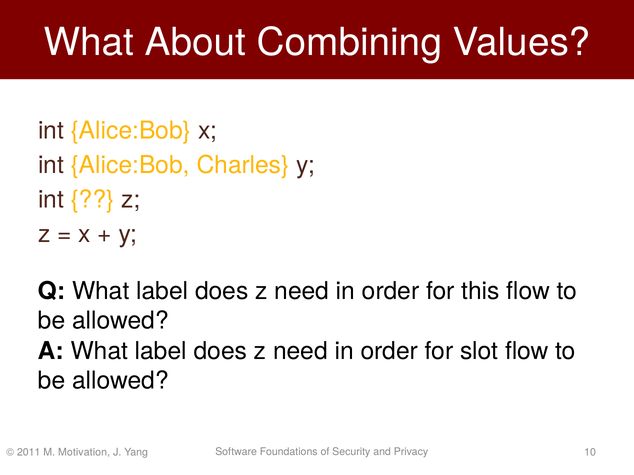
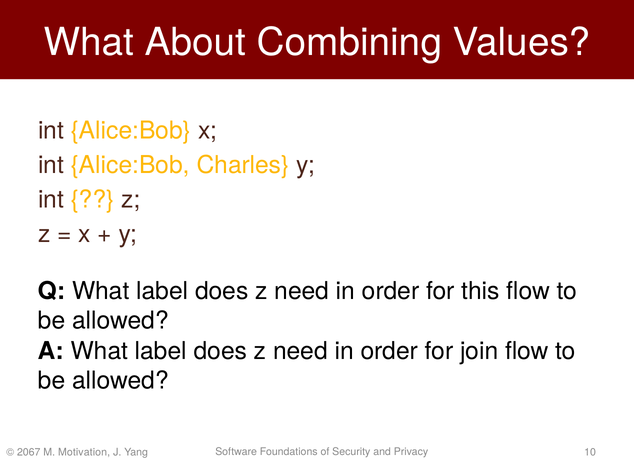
slot: slot -> join (479, 351)
2011: 2011 -> 2067 (29, 453)
